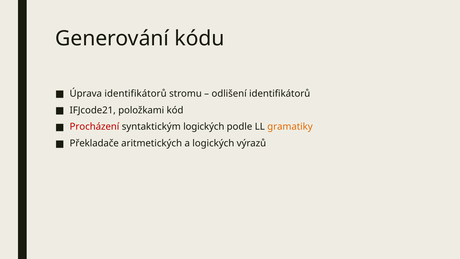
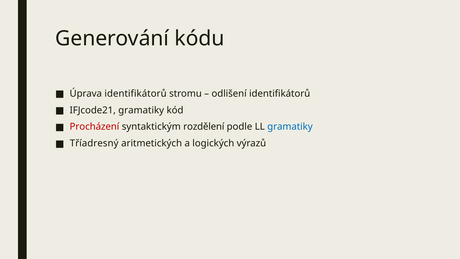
IFJcode21 položkami: položkami -> gramatiky (141, 110)
syntaktickým logických: logických -> rozdělení (204, 127)
gramatiky colour: orange -> blue (290, 127)
Překladače: Překladače -> Tříadresný (94, 143)
